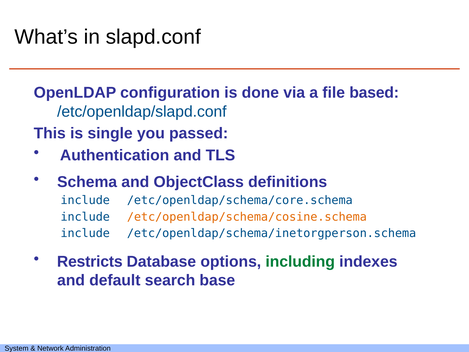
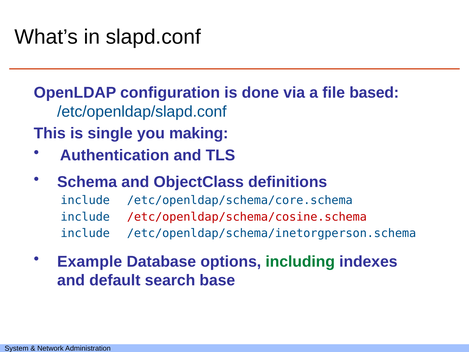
passed: passed -> making (199, 133)
/etc/openldap/schema/cosine.schema colour: orange -> red (247, 217)
Restricts: Restricts -> Example (90, 261)
